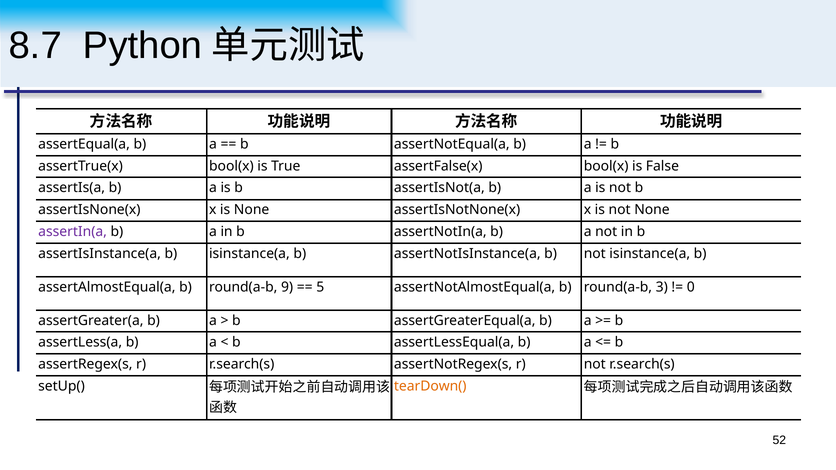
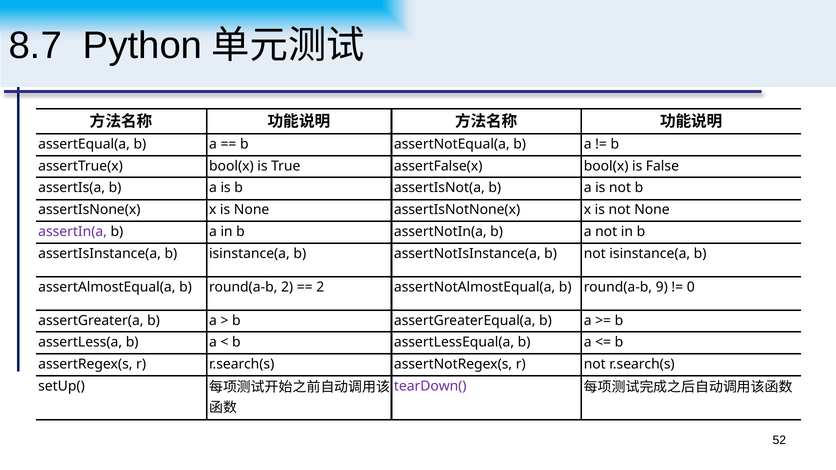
round(a-b 9: 9 -> 2 (287, 287)
5: 5 -> 2 (320, 287)
3: 3 -> 9 (662, 287)
tearDown( colour: orange -> purple (430, 386)
